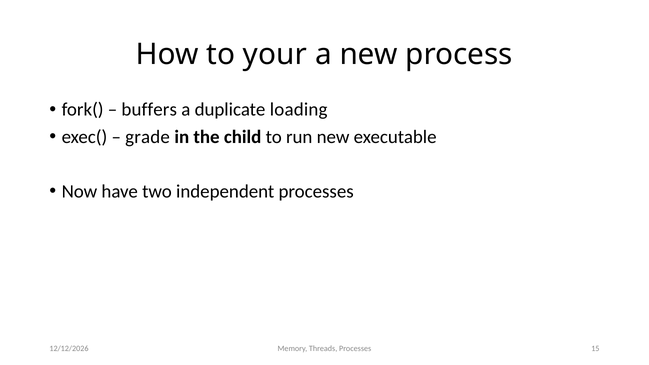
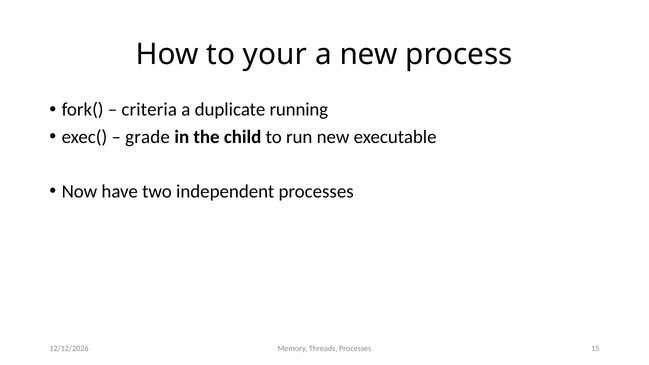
buffers: buffers -> criteria (149, 110)
loading: loading -> running (299, 110)
